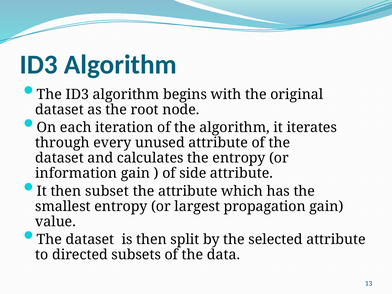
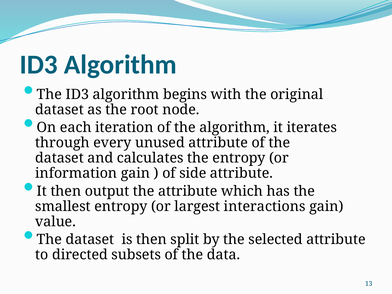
subset: subset -> output (107, 191)
propagation: propagation -> interactions (265, 206)
